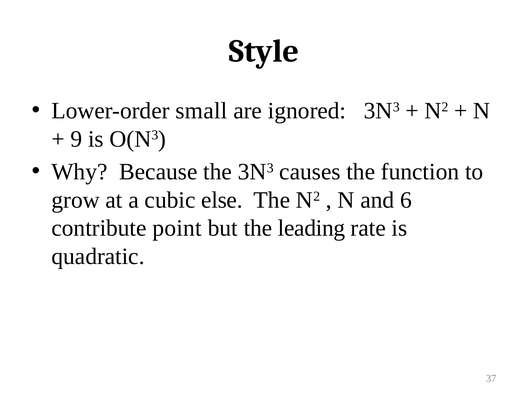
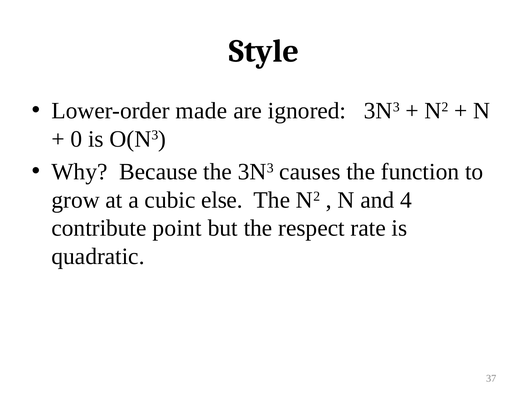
small: small -> made (201, 111)
9: 9 -> 0 (76, 139)
6: 6 -> 4 (406, 200)
leading: leading -> respect (311, 228)
